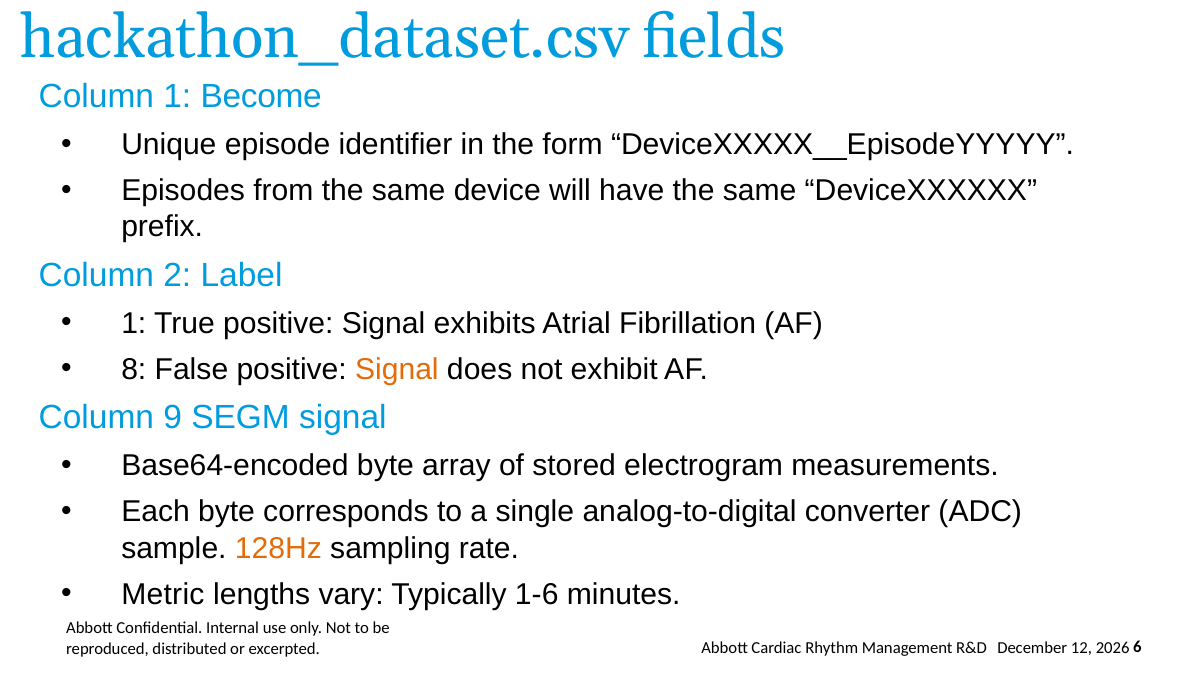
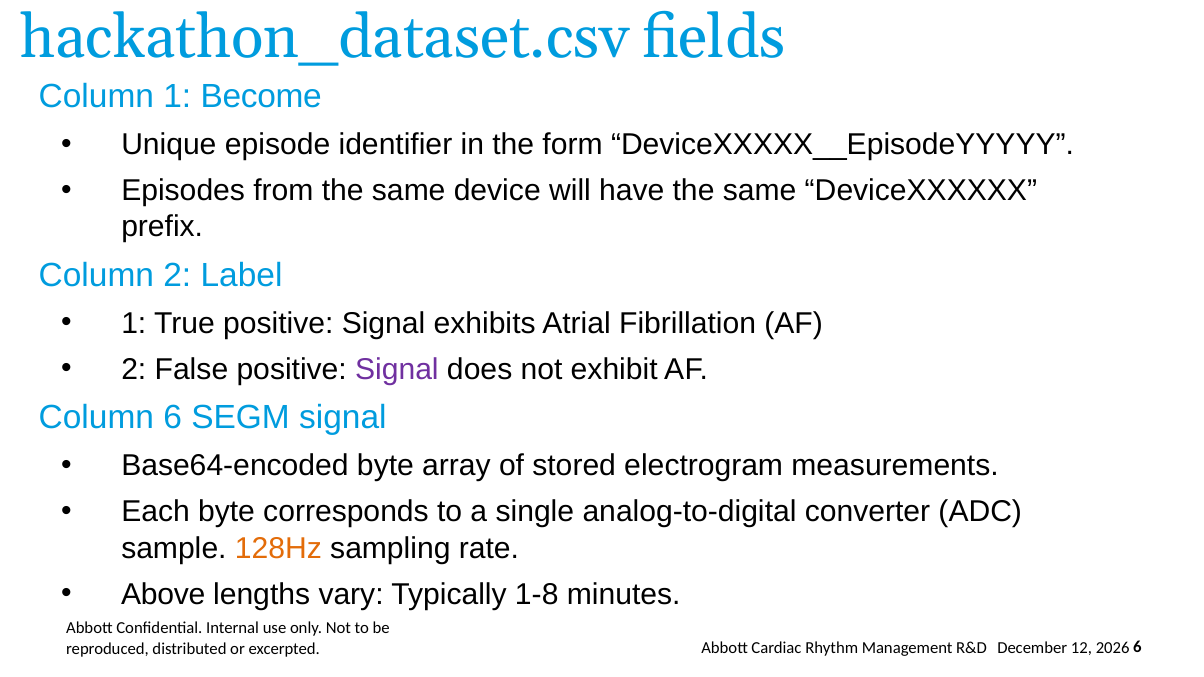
8: 8 -> 2 (134, 370)
Signal colour: orange -> purple (397, 370)
9: 9 -> 6 (173, 418)
Metric: Metric -> Above (163, 594)
1-6: 1-6 -> 1-8 (537, 594)
